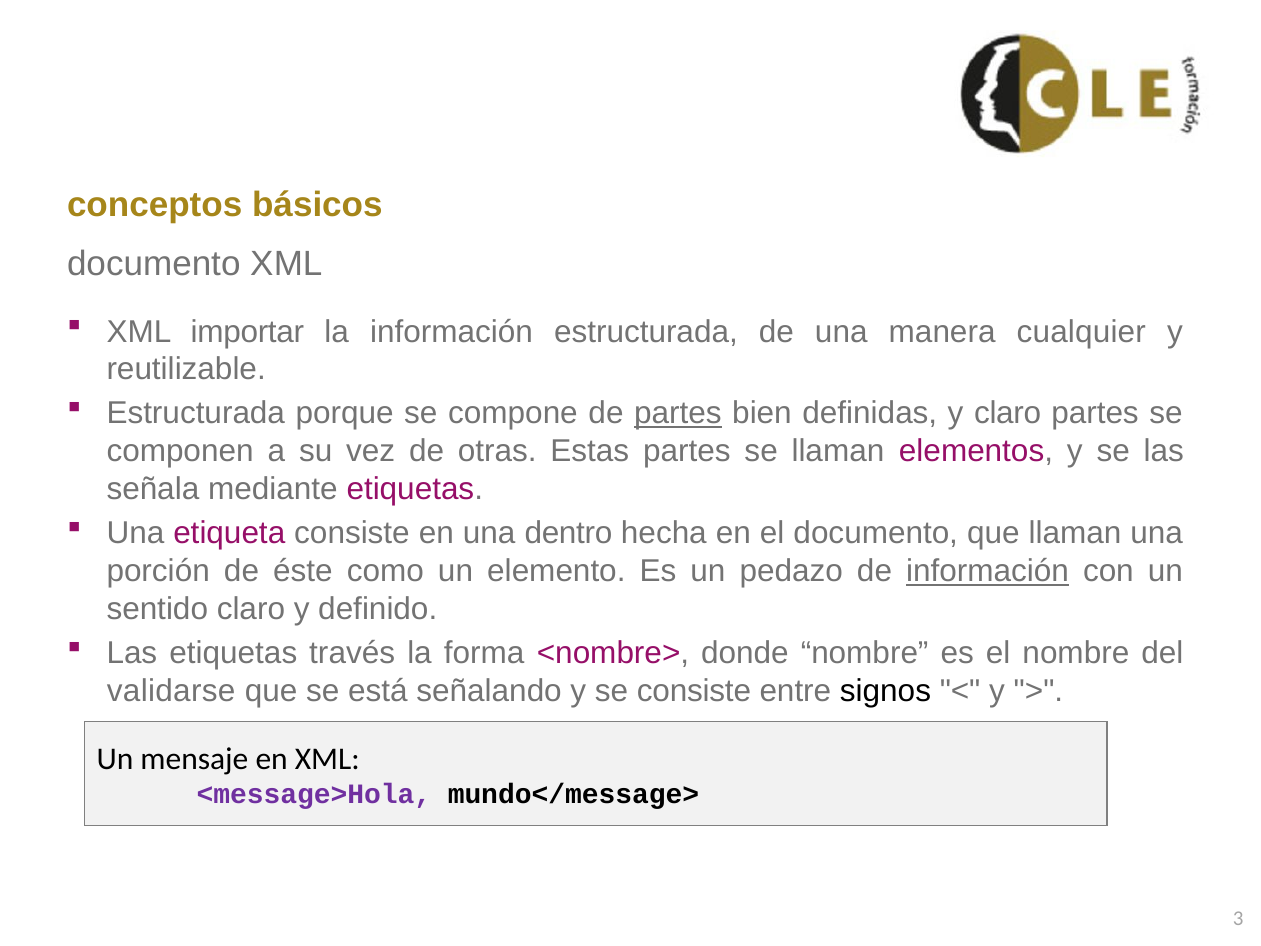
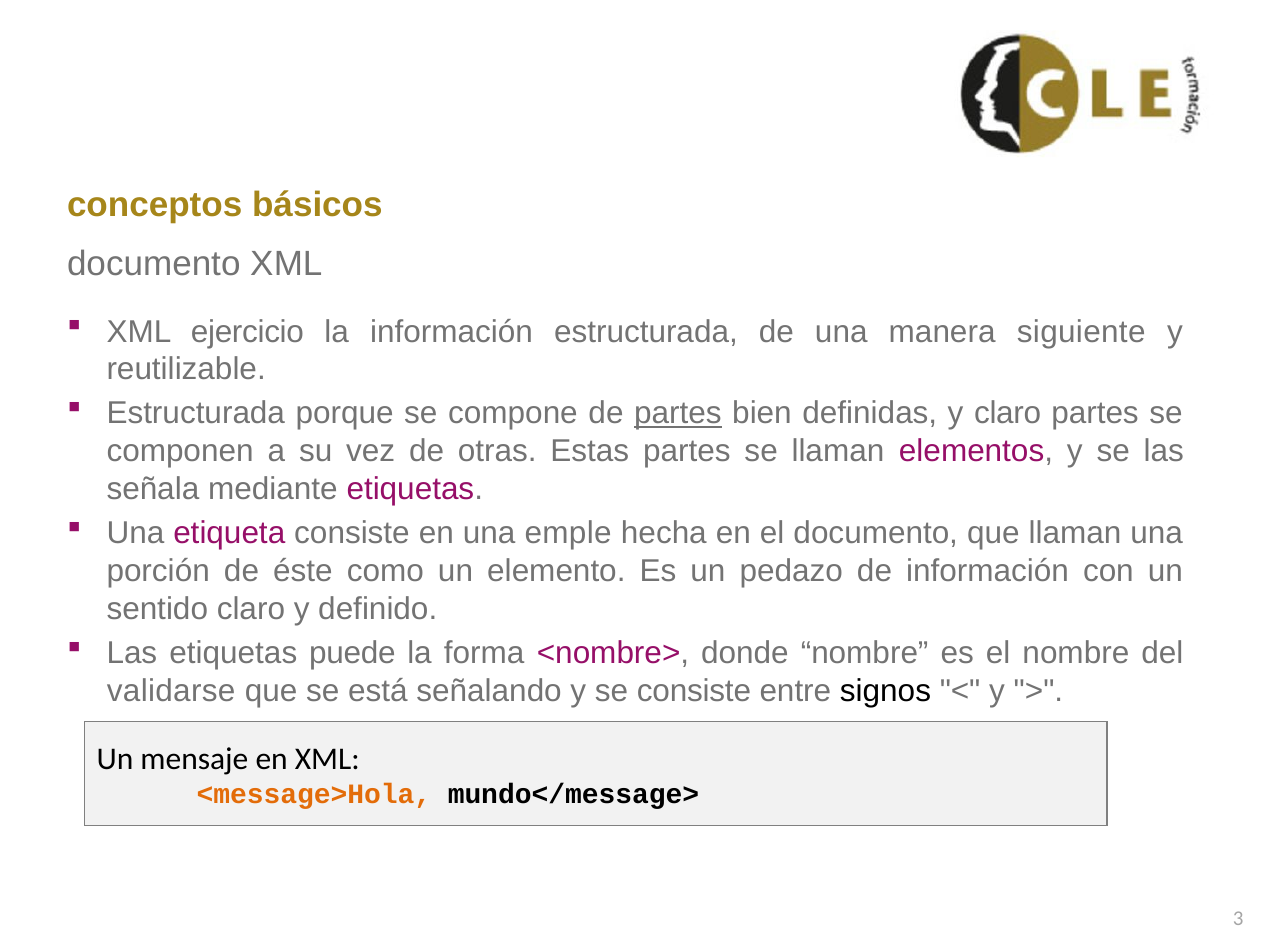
importar: importar -> ejercicio (247, 332)
cualquier: cualquier -> siguiente (1081, 332)
dentro: dentro -> emple (568, 533)
información underline: present -> none (988, 571)
través: través -> puede (352, 653)
<message>Hola colour: purple -> orange (314, 794)
